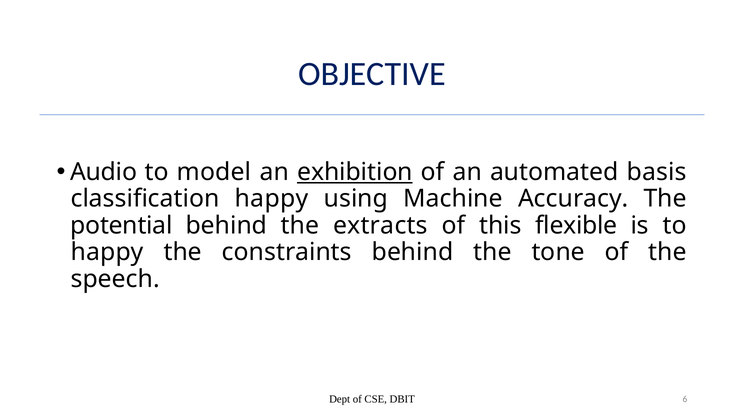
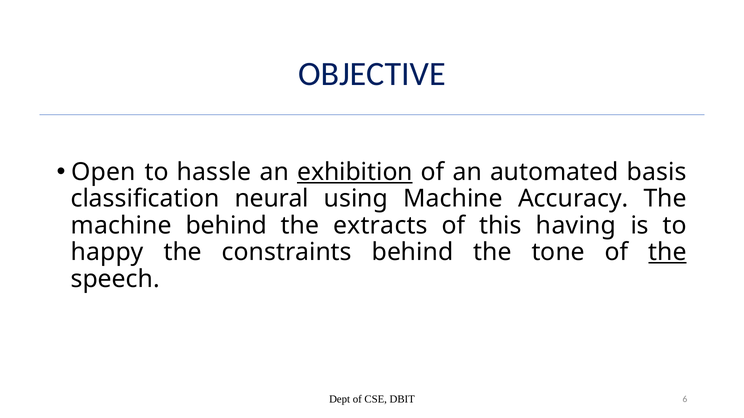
Audio: Audio -> Open (103, 172)
model: model -> hassle (214, 172)
classification happy: happy -> neural (272, 199)
potential: potential -> machine (121, 226)
flexible: flexible -> having (576, 226)
the underline: none -> present (667, 253)
